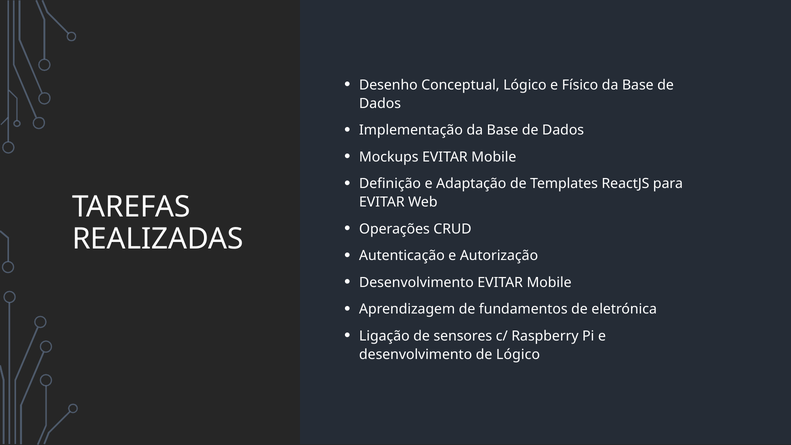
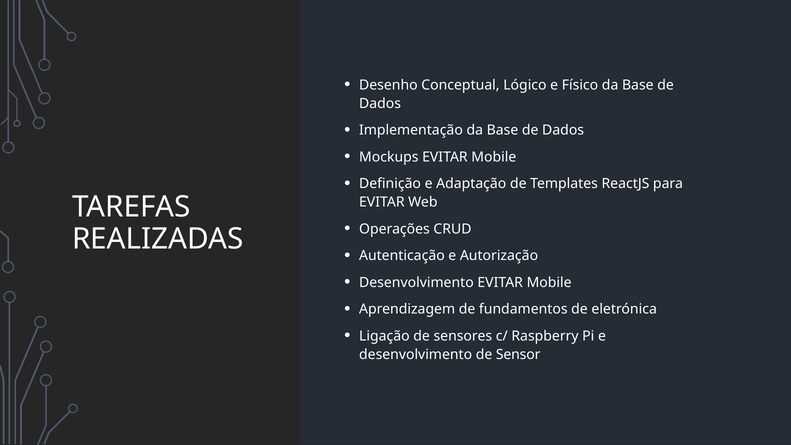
de Lógico: Lógico -> Sensor (518, 354)
